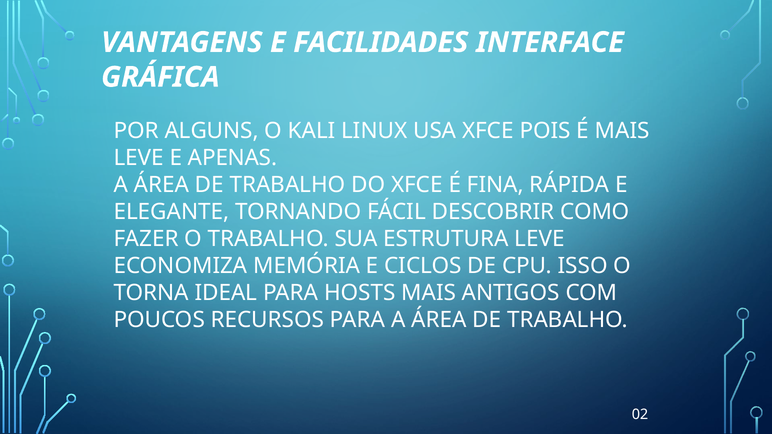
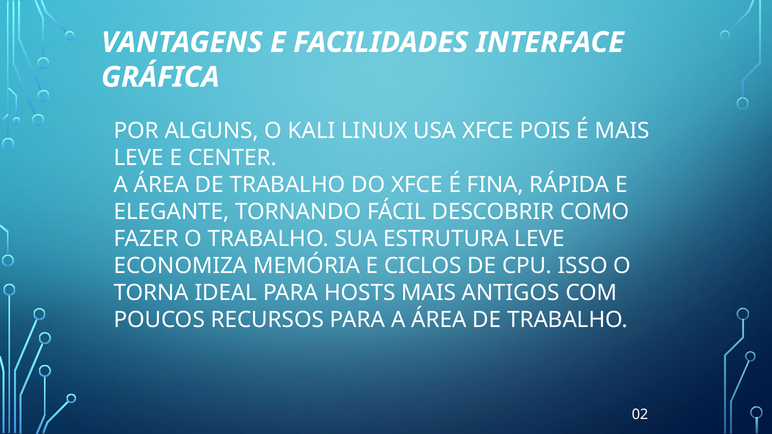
APENAS: APENAS -> CENTER (232, 158)
